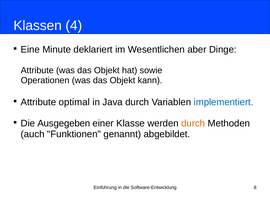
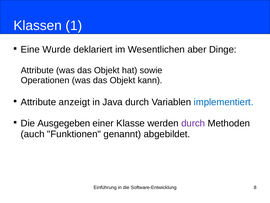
4: 4 -> 1 (74, 26)
Minute: Minute -> Wurde (57, 49)
optimal: optimal -> anzeigt (74, 102)
durch colour: orange -> purple (193, 123)
